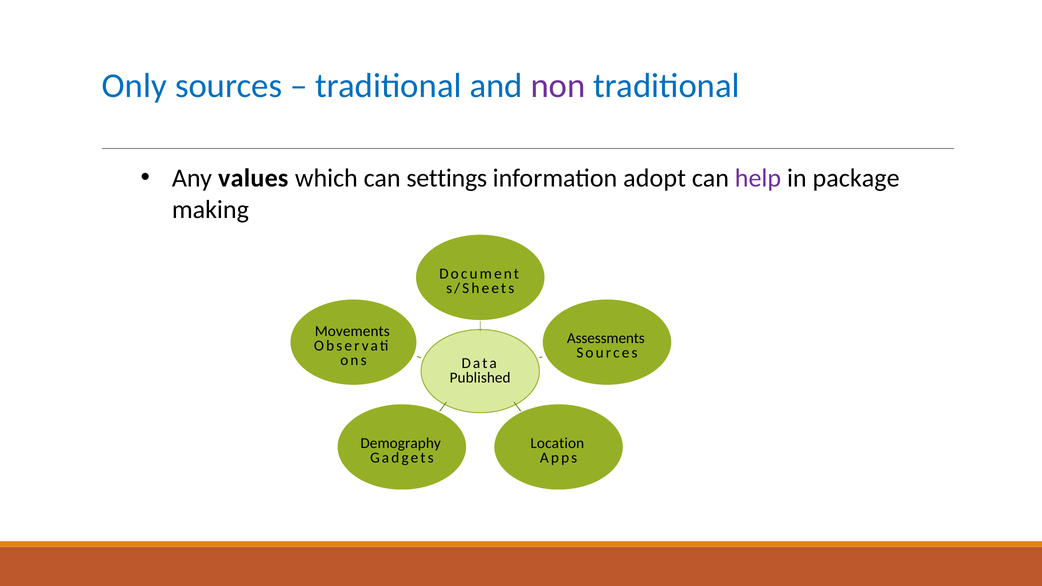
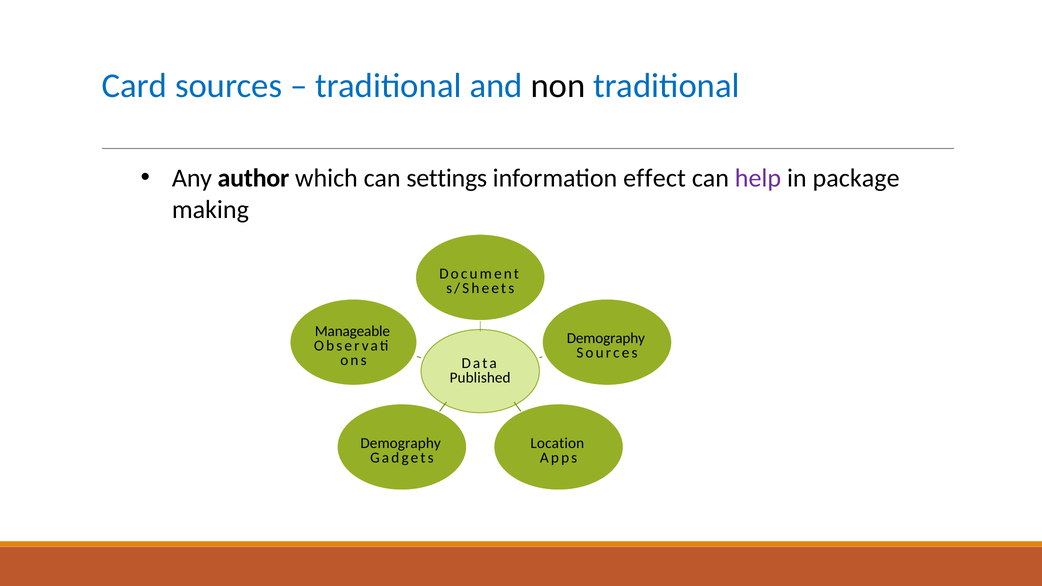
Only: Only -> Card (134, 86)
non colour: purple -> black (558, 86)
values: values -> author (253, 178)
adopt: adopt -> effect (655, 178)
Movements: Movements -> Manageable (352, 331)
Assessments: Assessments -> Demography (606, 338)
